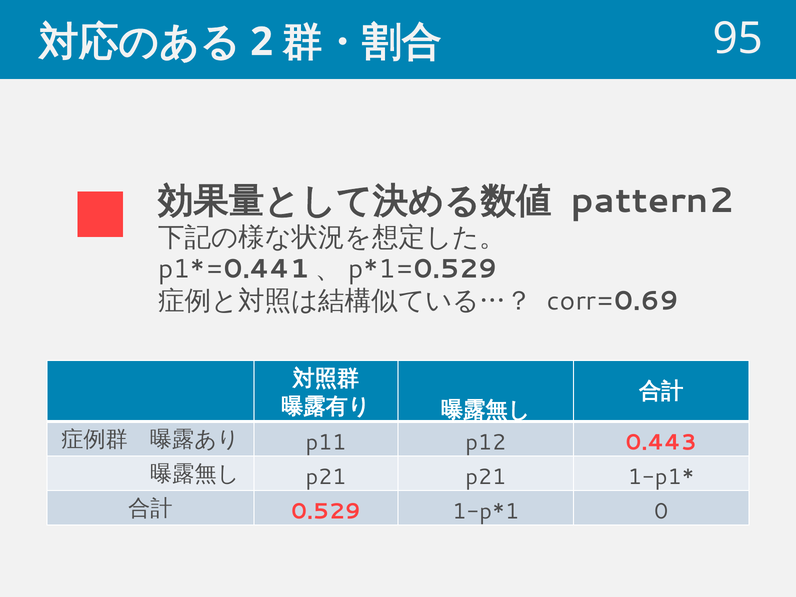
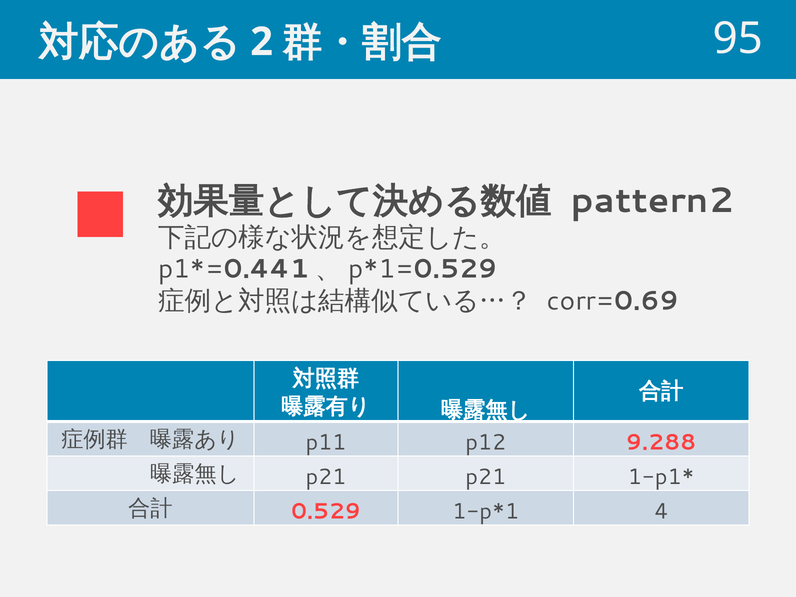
0.443: 0.443 -> 9.288 (661, 442)
0: 0 -> 4 (661, 511)
